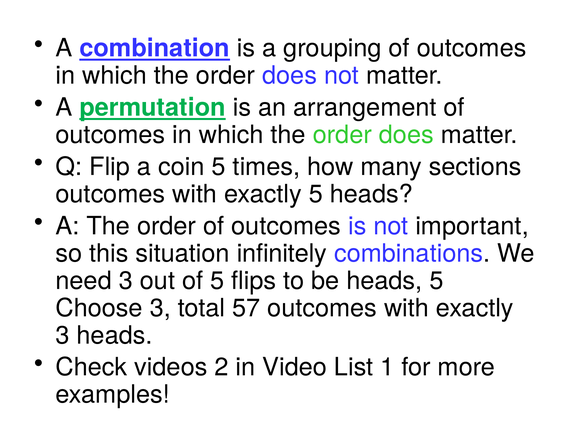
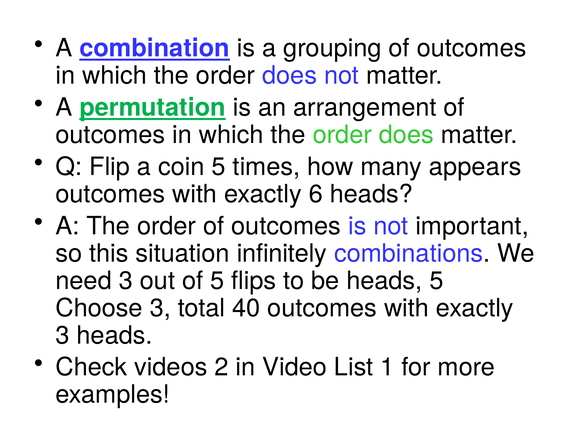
sections: sections -> appears (475, 167)
exactly 5: 5 -> 6 (316, 194)
57: 57 -> 40 (246, 308)
